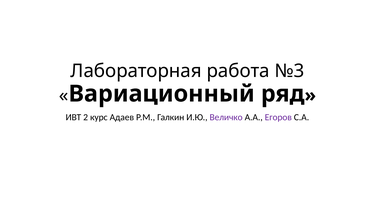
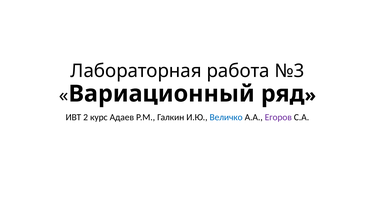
Величко colour: purple -> blue (226, 117)
